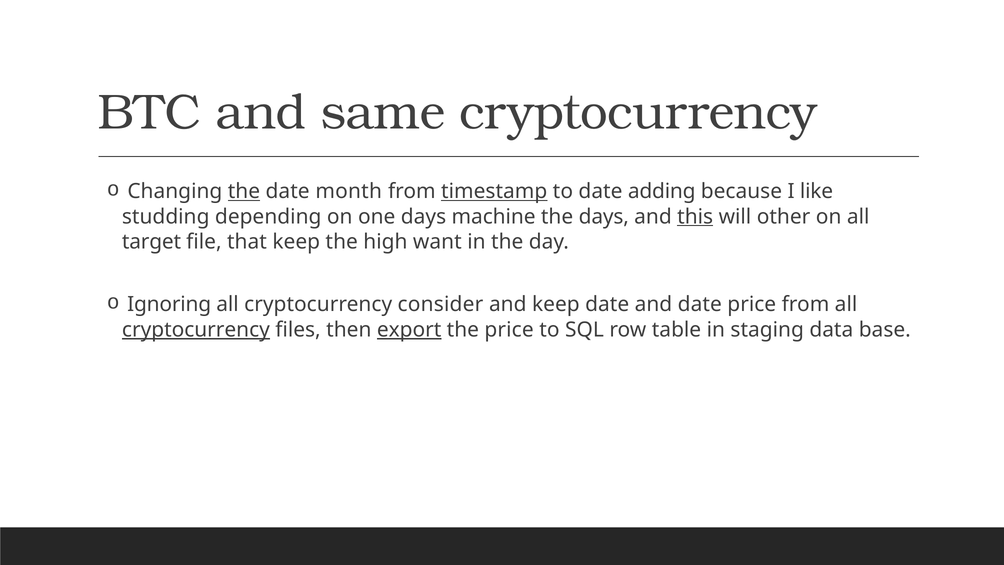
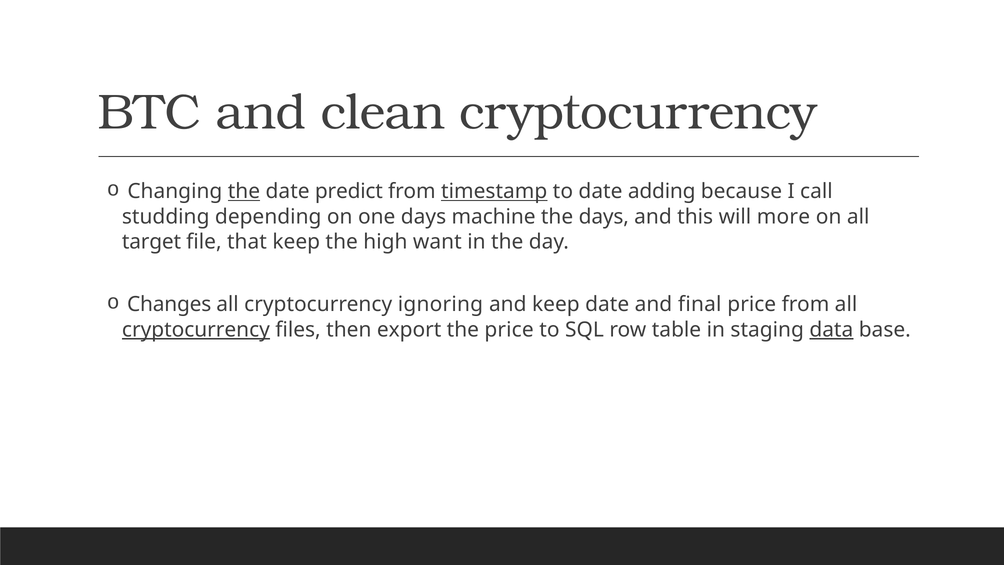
same: same -> clean (383, 112)
month: month -> predict (349, 191)
like: like -> call (816, 191)
this underline: present -> none (695, 217)
other: other -> more (783, 217)
Ignoring: Ignoring -> Changes (169, 304)
consider: consider -> ignoring (440, 304)
and date: date -> final (700, 304)
export underline: present -> none (409, 330)
data underline: none -> present (831, 330)
